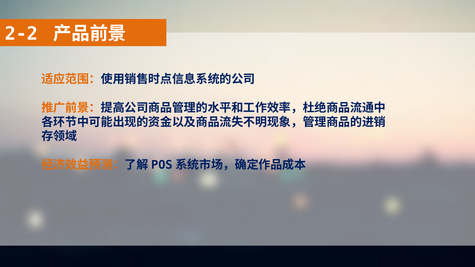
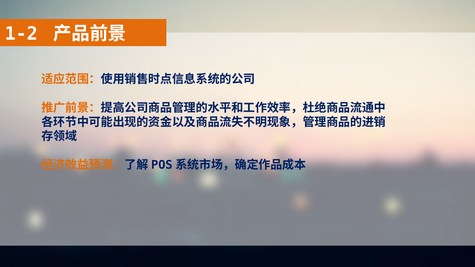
2-2: 2-2 -> 1-2 (21, 34)
